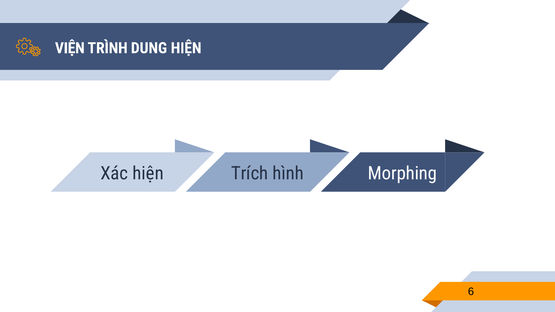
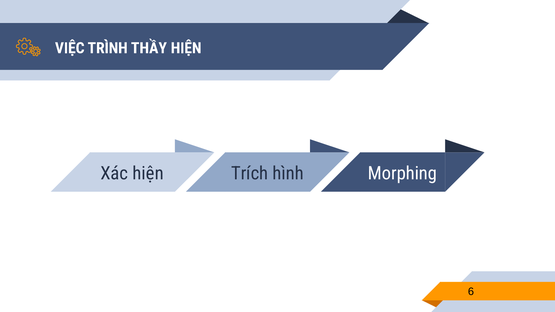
VIỆN: VIỆN -> VIỆC (70, 48)
DUNG: DUNG -> THẦY (149, 48)
